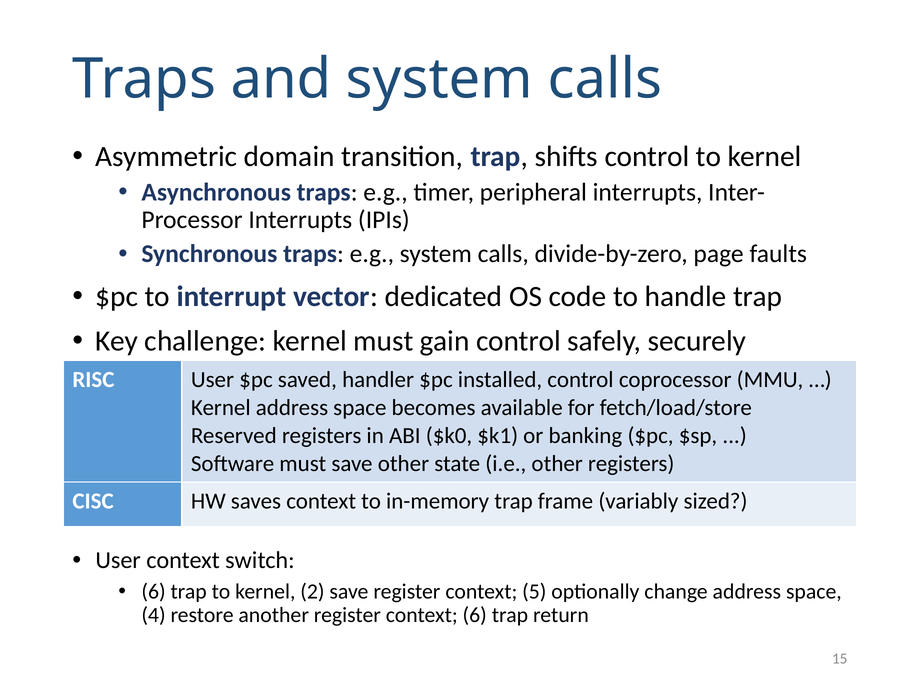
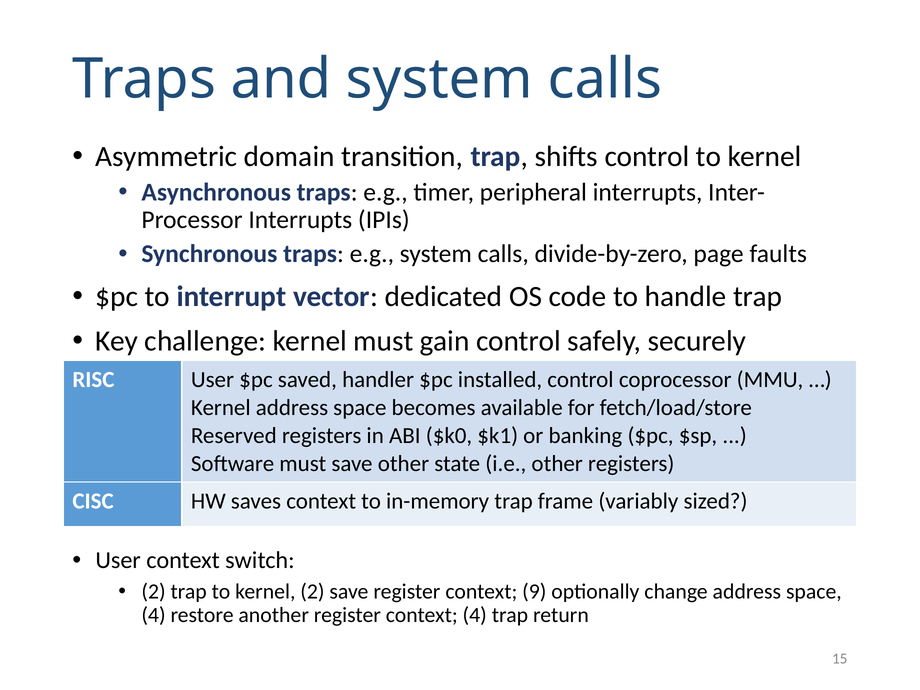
6: 6 -> 2 (154, 592)
5: 5 -> 9 (534, 592)
context 6: 6 -> 4 (475, 615)
